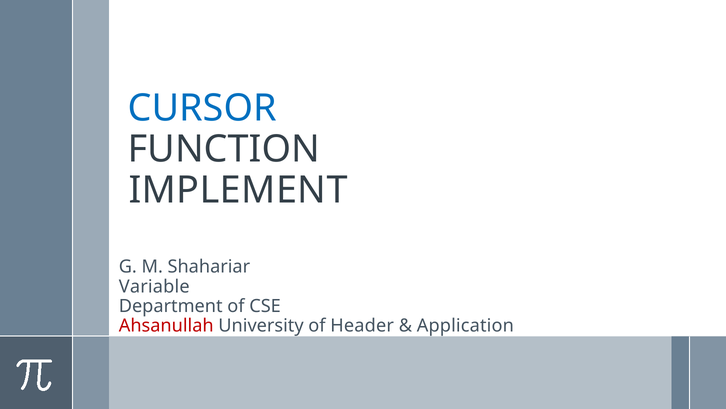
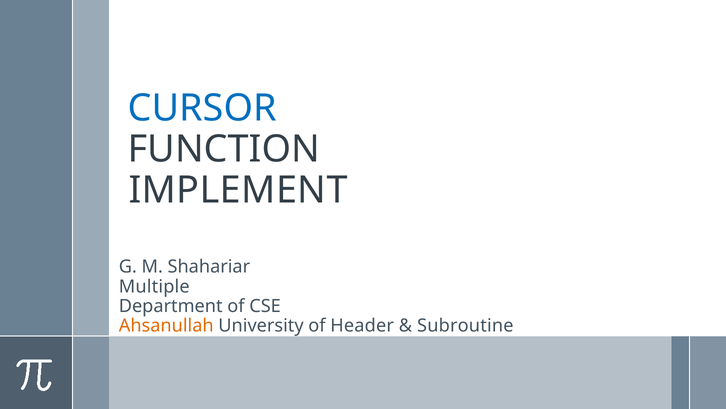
Variable: Variable -> Multiple (154, 286)
Ahsanullah colour: red -> orange (166, 325)
Application: Application -> Subroutine (465, 325)
